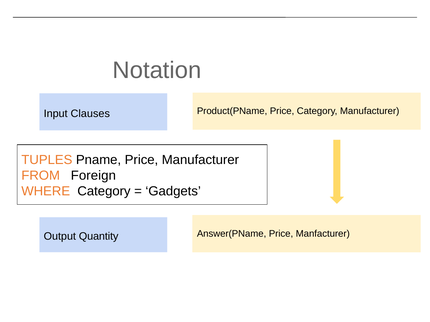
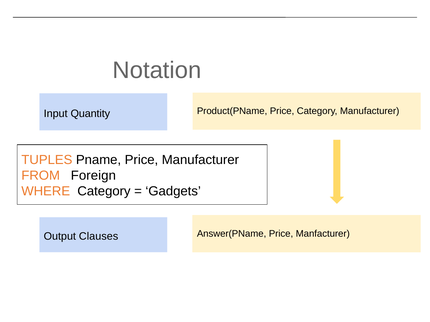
Clauses: Clauses -> Quantity (90, 114)
Quantity: Quantity -> Clauses (99, 237)
